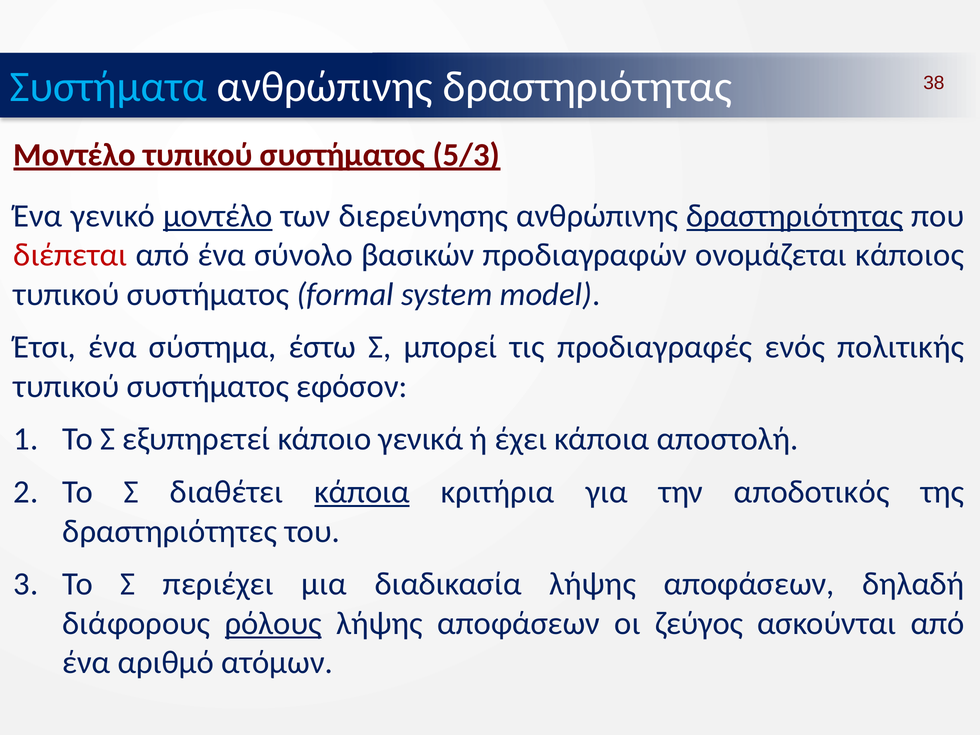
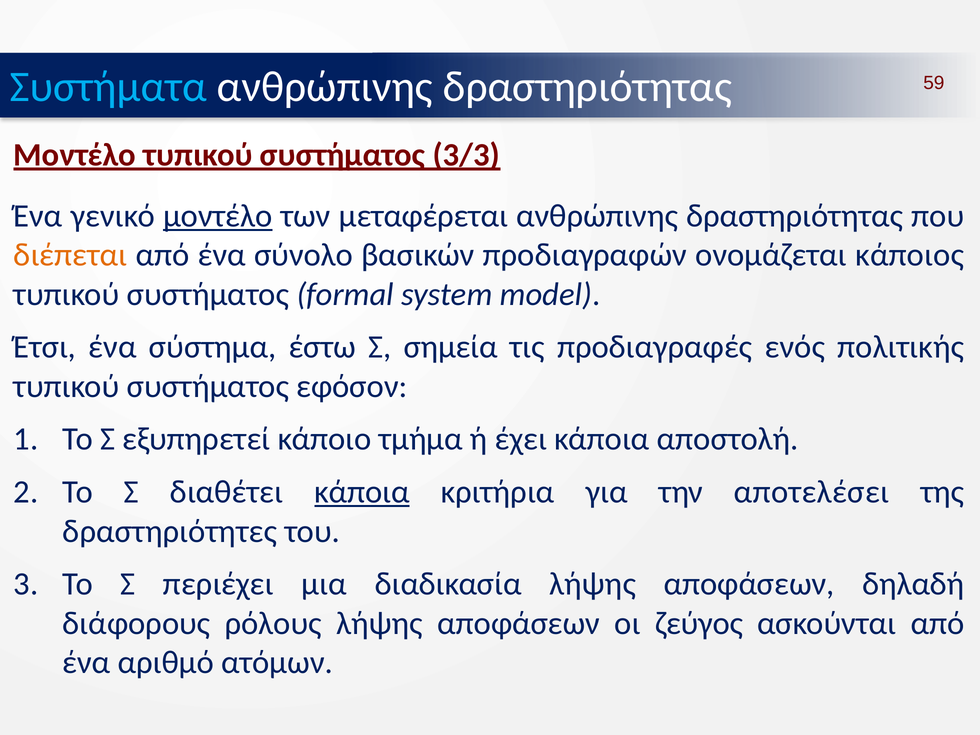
38: 38 -> 59 (934, 83)
5/3: 5/3 -> 3/3 (466, 155)
διερεύνησης: διερεύνησης -> μεταφέρεται (423, 216)
δραστηριότητας underline: present -> none (795, 216)
διέπεται colour: red -> orange (70, 255)
μπορεί: μπορεί -> σημεία (451, 347)
γενικά: γενικά -> τμήμα (421, 439)
αποδοτικός: αποδοτικός -> αποτελέσει (812, 492)
ρόλους underline: present -> none (273, 623)
